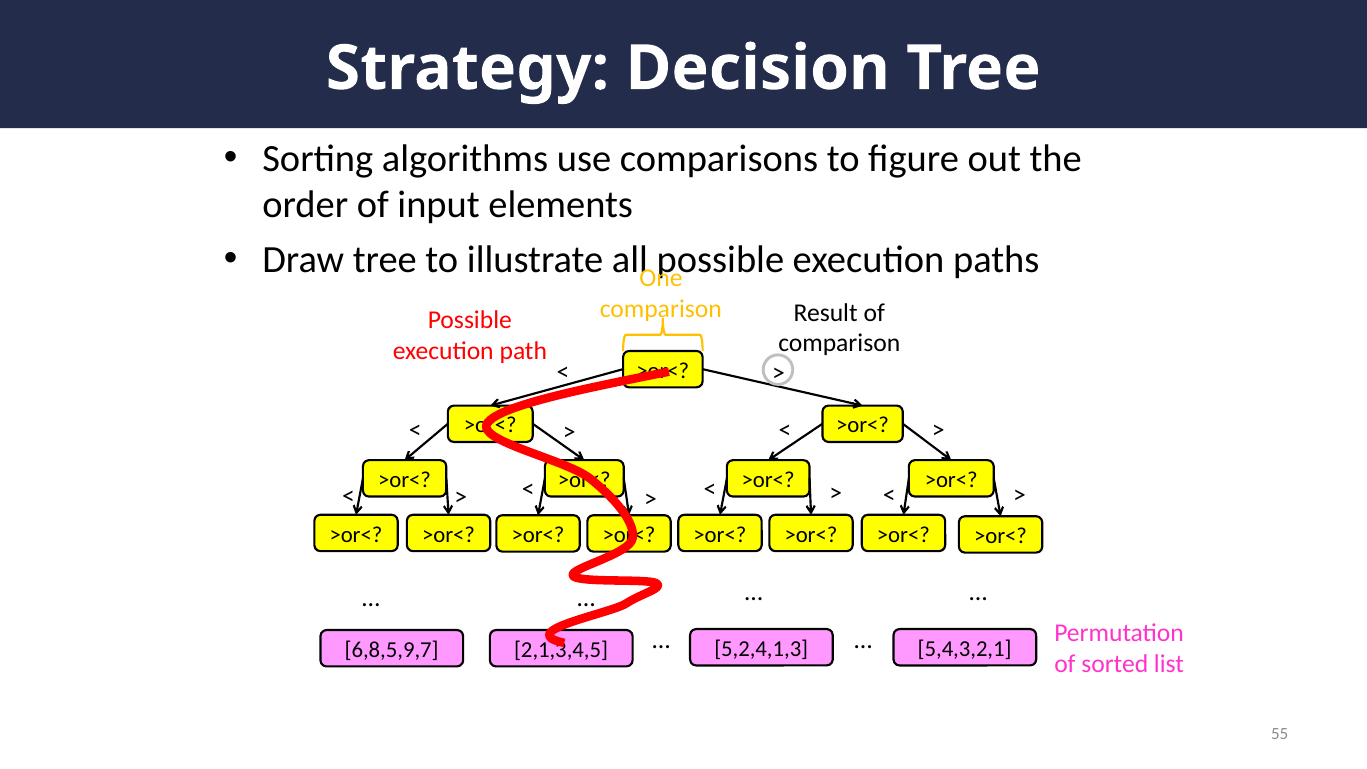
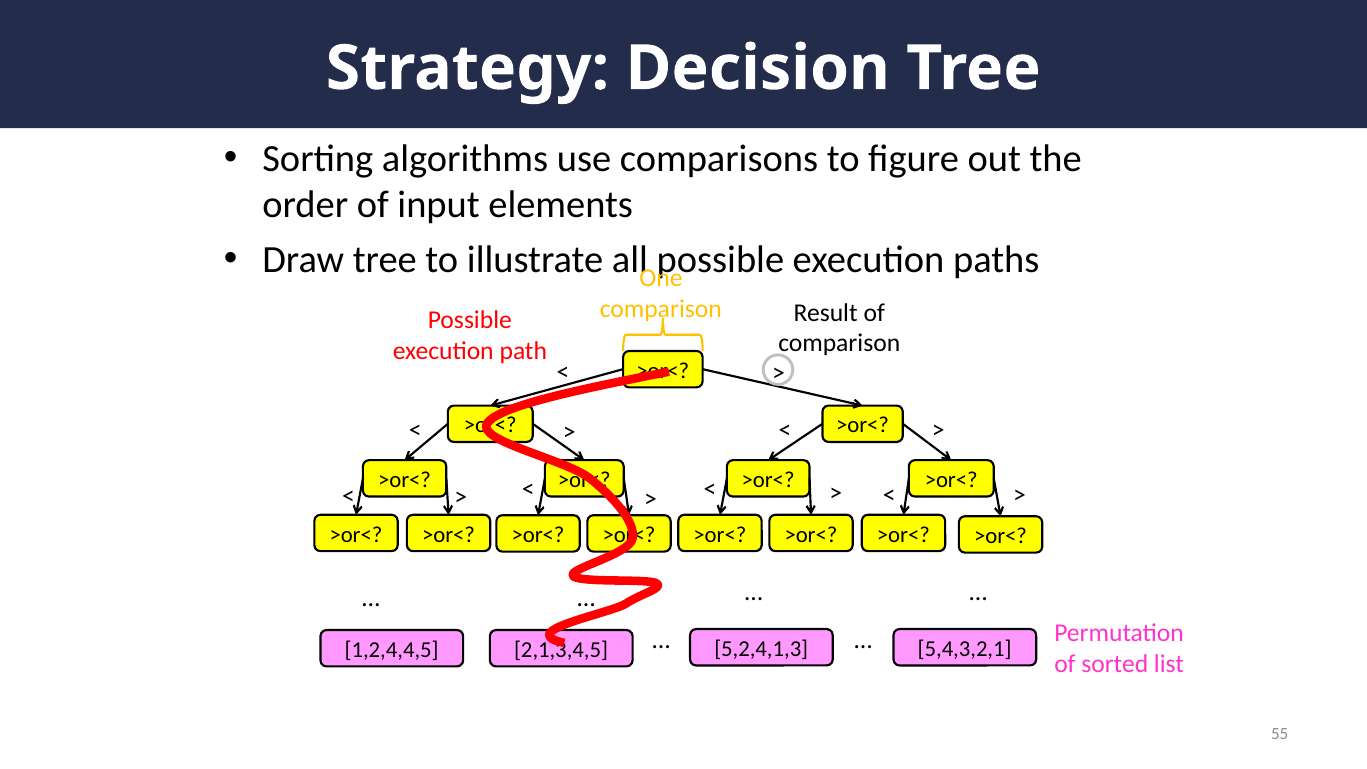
6,8,5,9,7: 6,8,5,9,7 -> 1,2,4,4,5 (392, 650)
